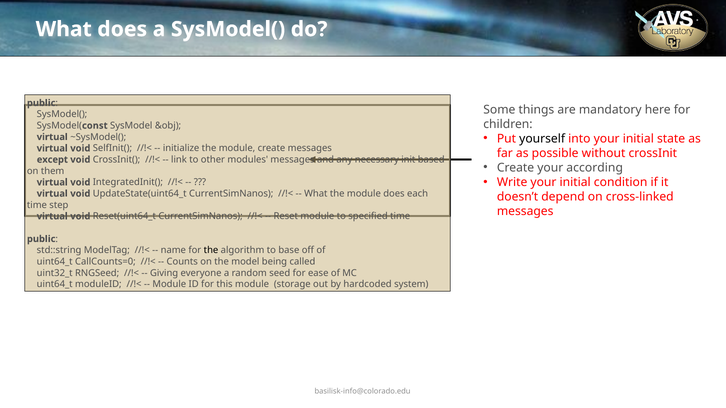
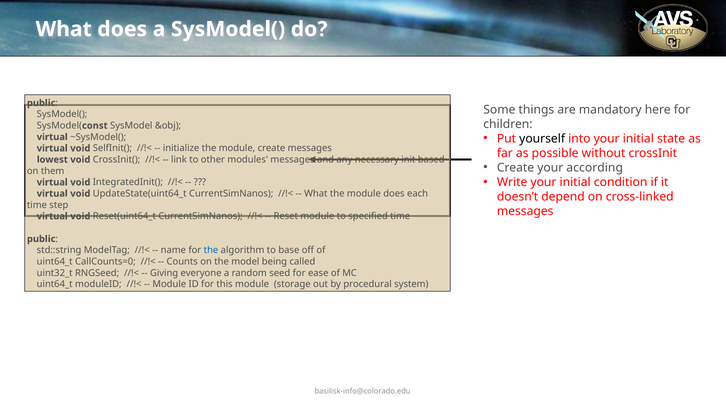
except: except -> lowest (52, 160)
the colour: black -> blue (211, 250)
hardcoded: hardcoded -> procedural (368, 284)
